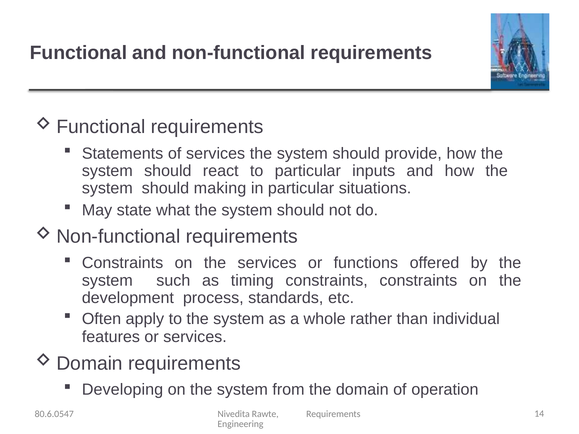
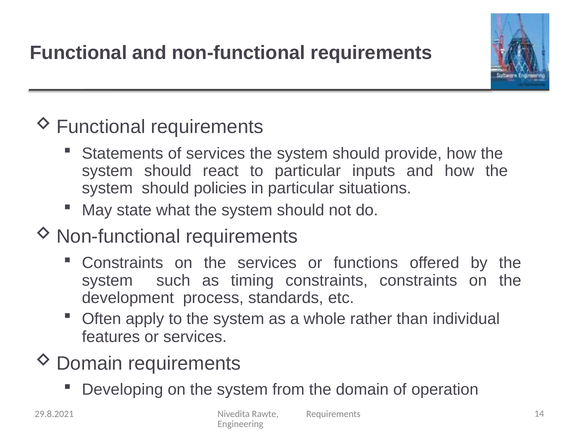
making: making -> policies (220, 188)
80.6.0547: 80.6.0547 -> 29.8.2021 (54, 414)
